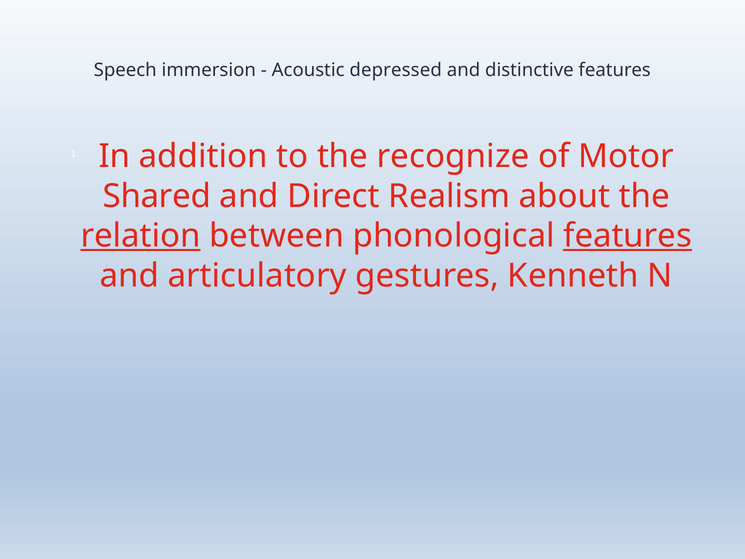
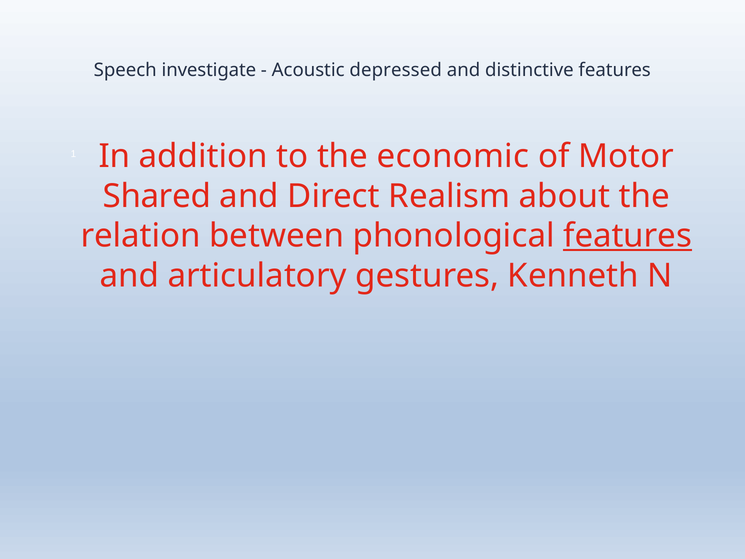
immersion: immersion -> investigate (209, 70)
recognize: recognize -> economic (453, 156)
relation underline: present -> none (141, 236)
